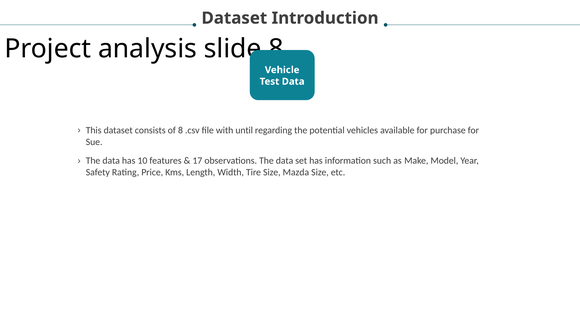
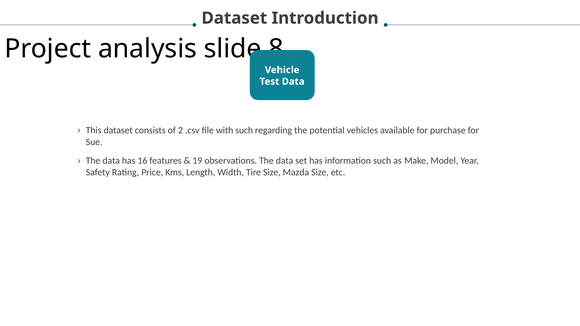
of 8: 8 -> 2 (180, 130)
with until: until -> such (244, 130)
10: 10 -> 16 (142, 161)
17: 17 -> 19 (197, 161)
